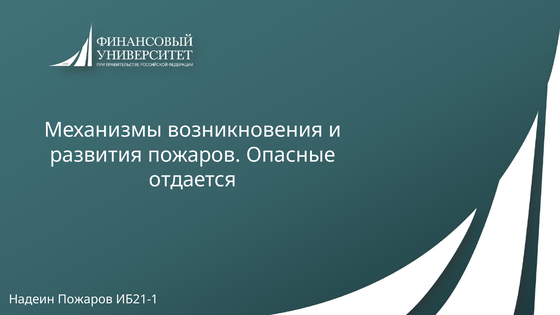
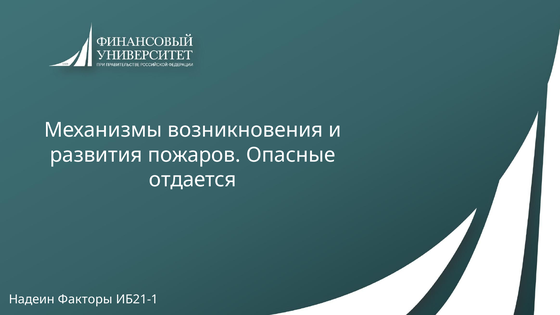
Надеин Пожаров: Пожаров -> Факторы (85, 300)
